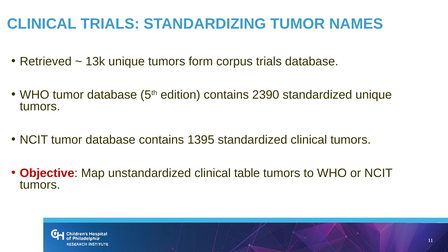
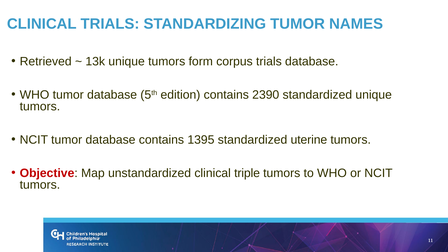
standardized clinical: clinical -> uterine (309, 140)
table: table -> triple (247, 173)
